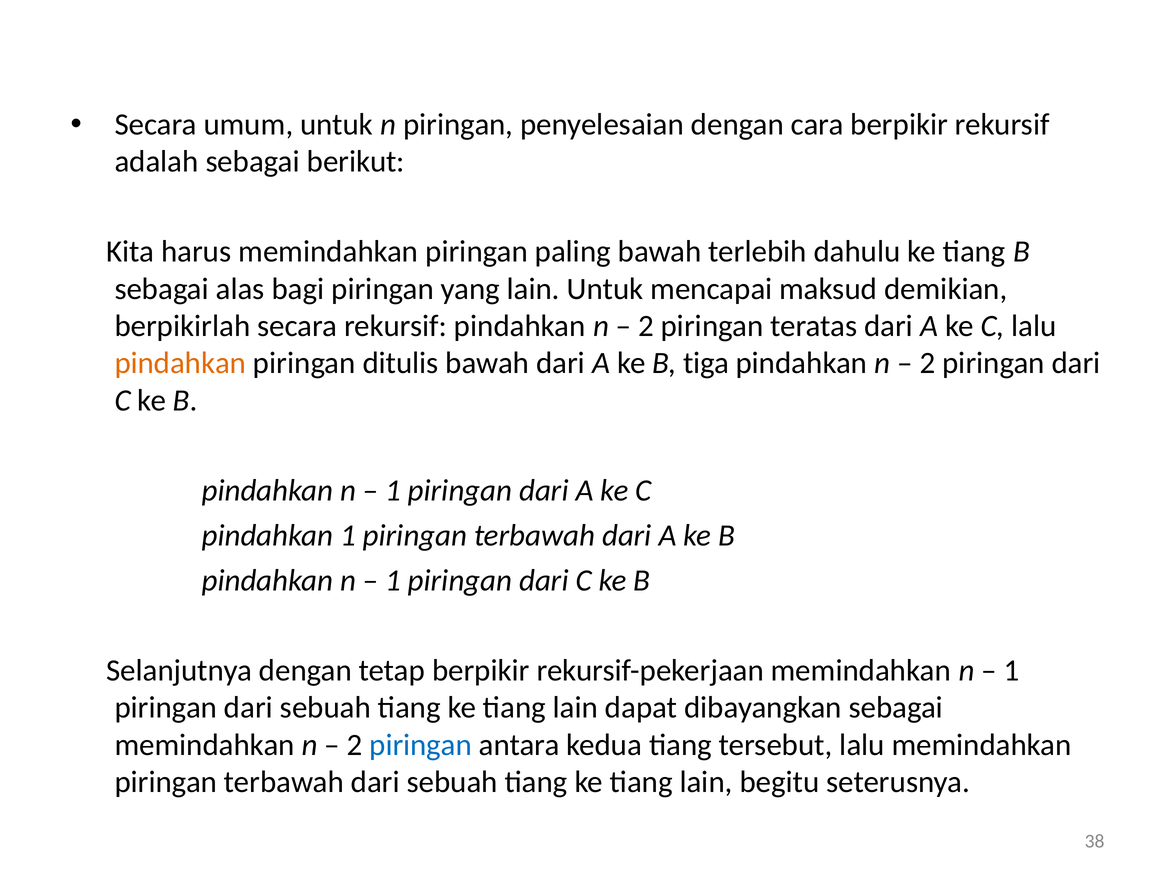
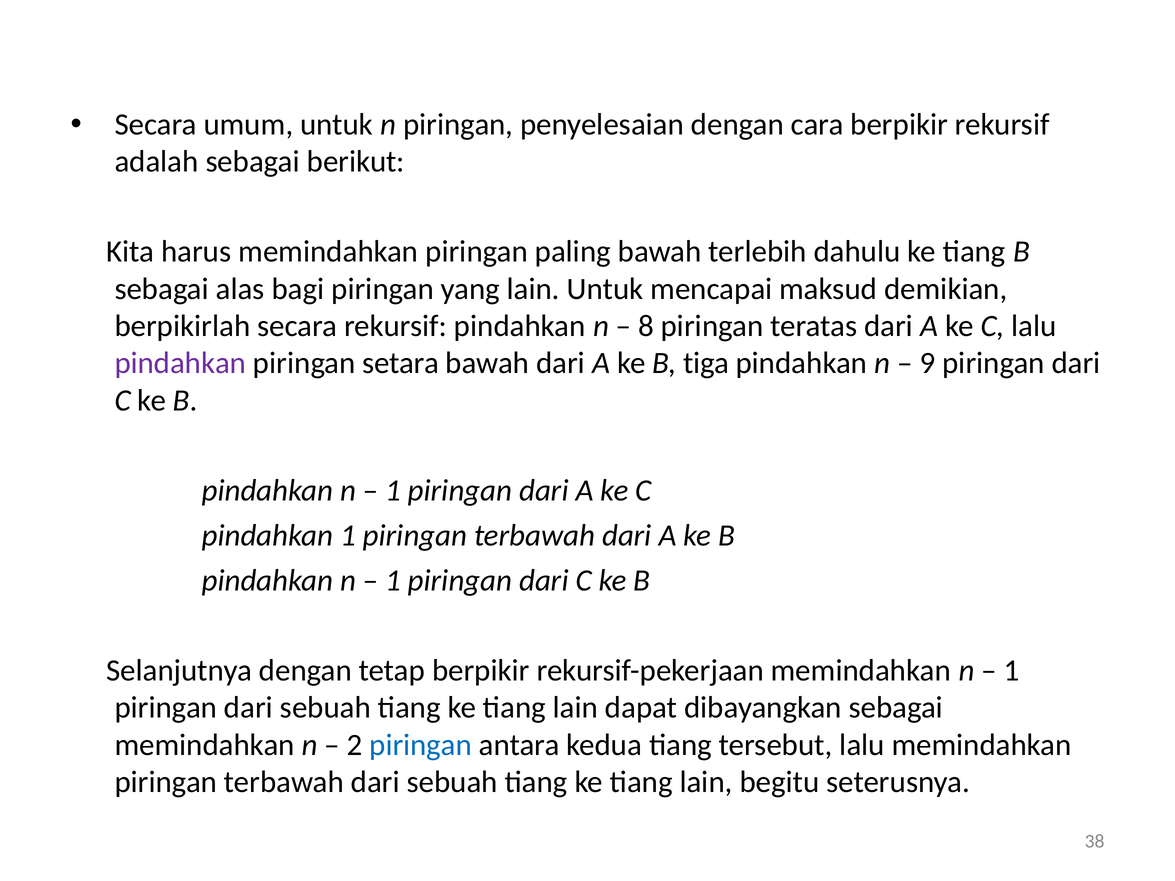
2: 2 -> 8 (646, 326)
pindahkan colour: orange -> purple (180, 363)
ditulis: ditulis -> setara (401, 363)
2: 2 -> 9 (927, 363)
